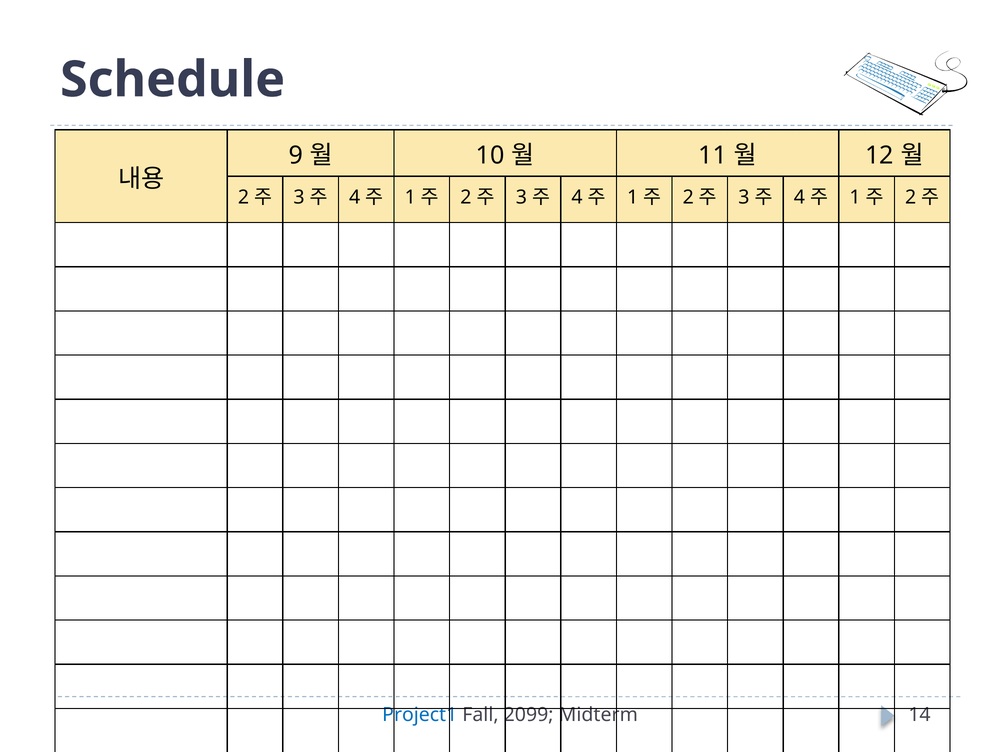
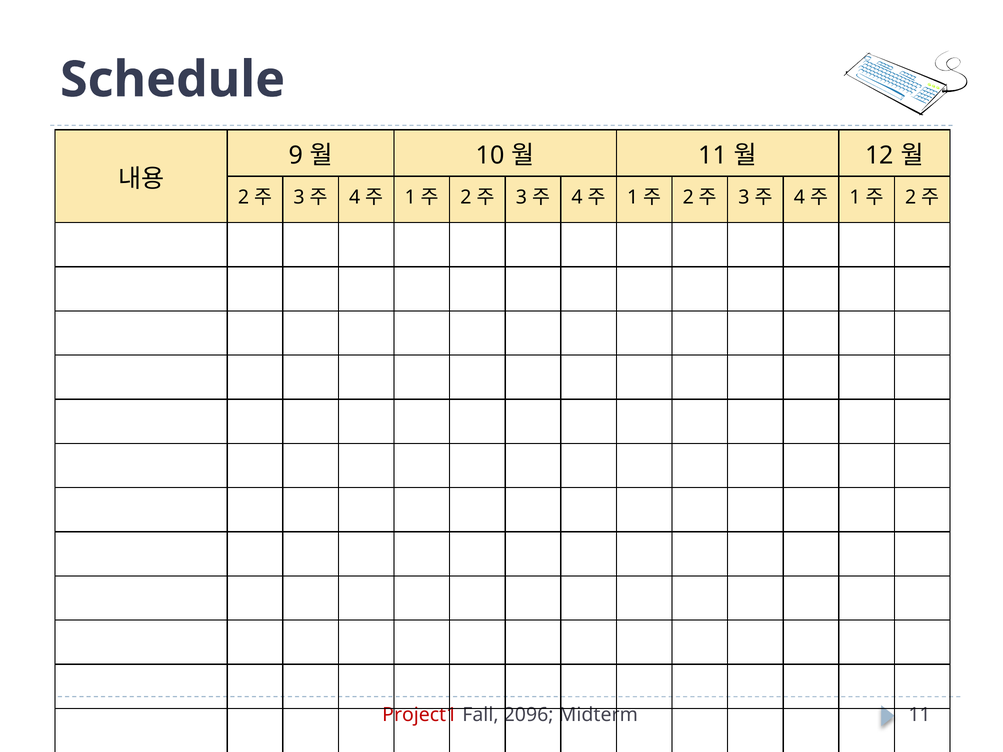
Project1 colour: blue -> red (420, 715)
2099: 2099 -> 2096 (529, 715)
Midterm 14: 14 -> 11 (920, 715)
